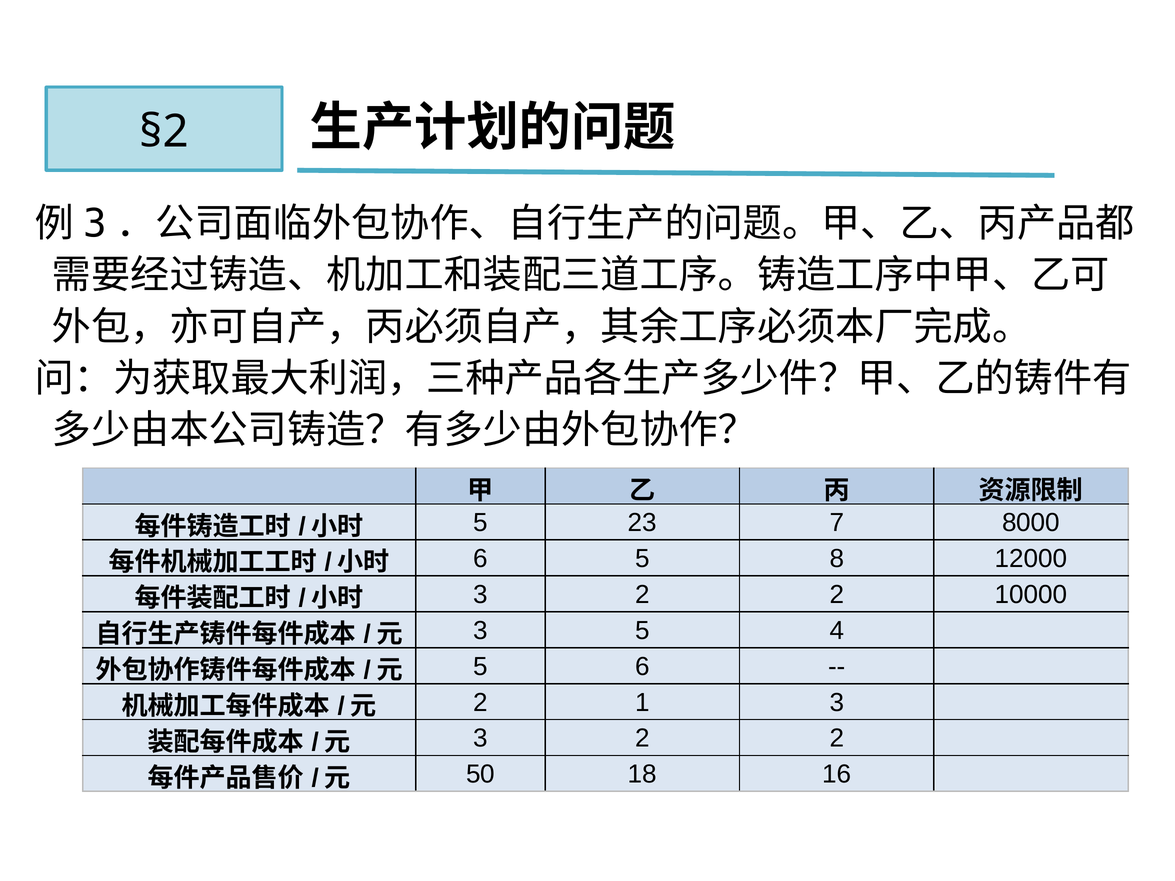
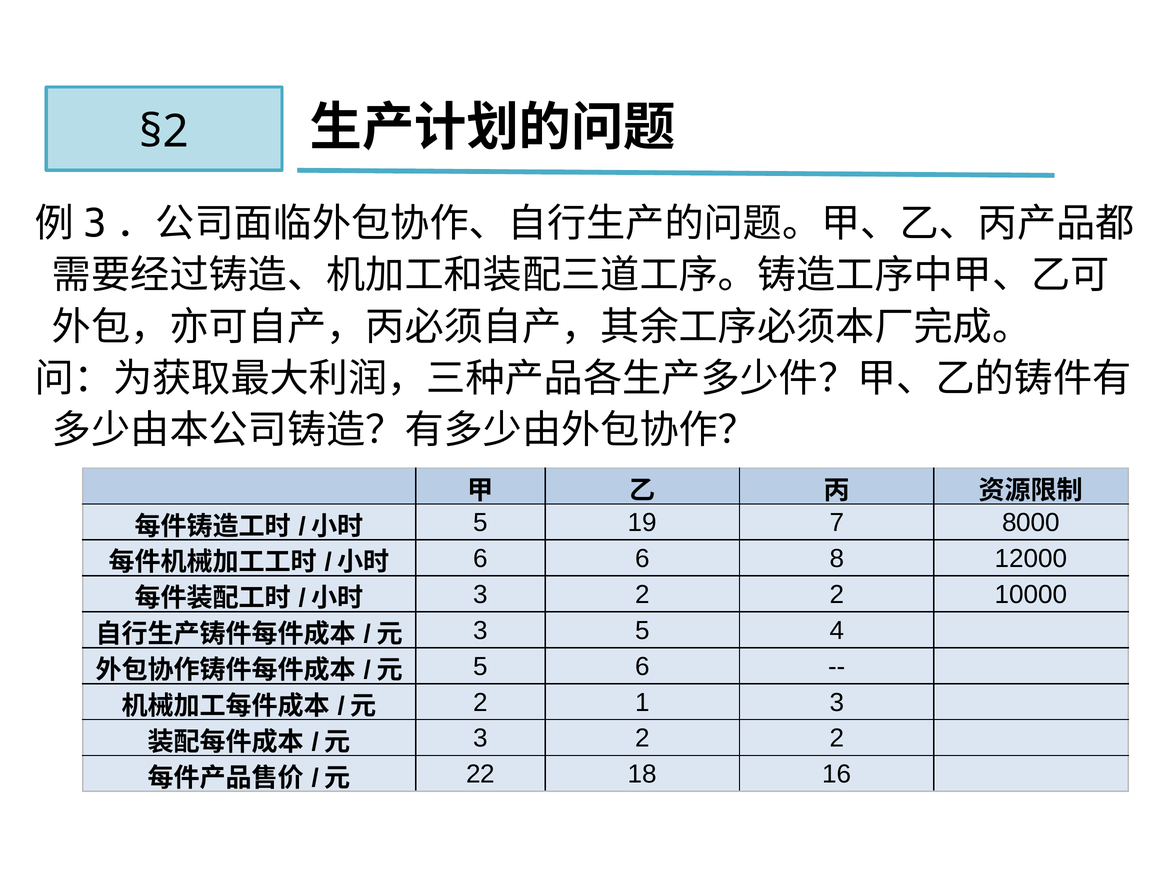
23: 23 -> 19 (642, 523)
6 5: 5 -> 6 (642, 559)
50: 50 -> 22 (481, 775)
